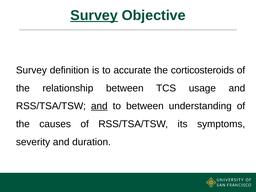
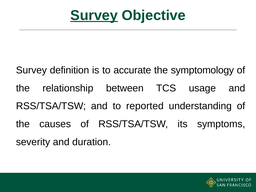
corticosteroids: corticosteroids -> symptomology (202, 70)
and underline: present -> none (99, 106)
to between: between -> reported (145, 106)
